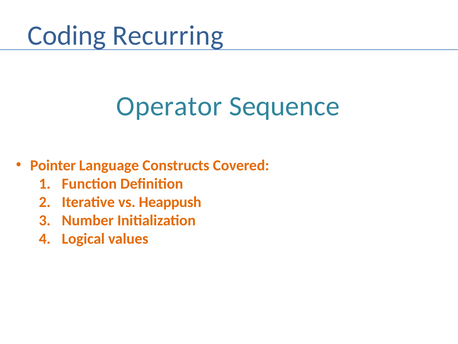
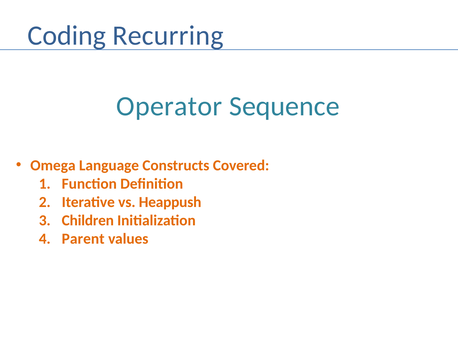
Pointer: Pointer -> Omega (53, 165)
Number: Number -> Children (88, 220)
Logical: Logical -> Parent (83, 238)
